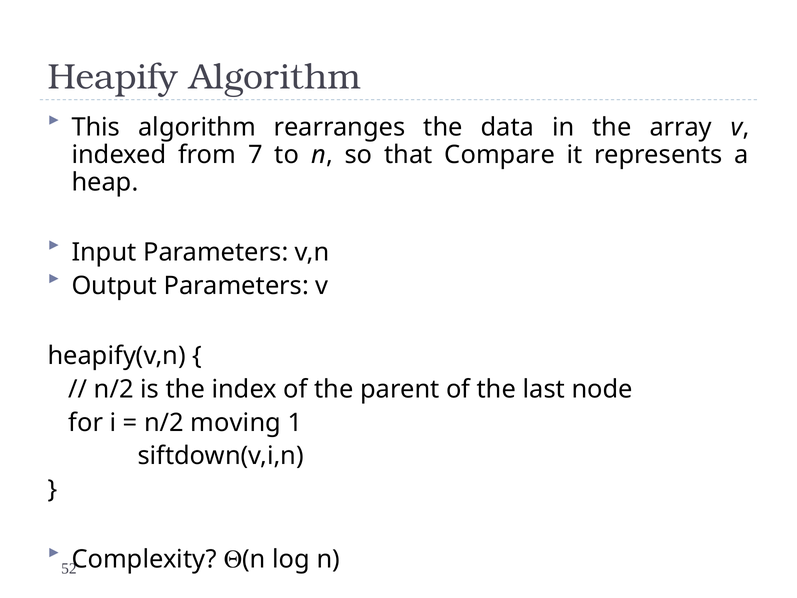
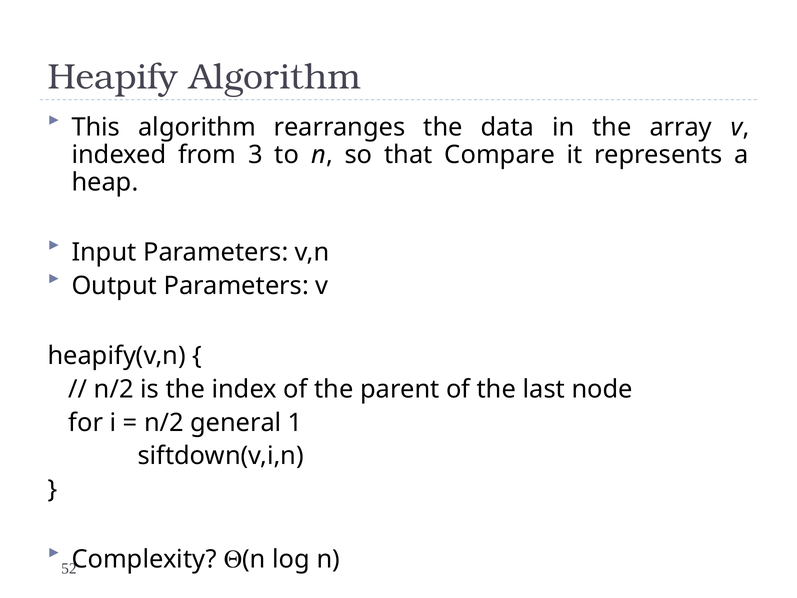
7: 7 -> 3 (255, 155)
moving: moving -> general (236, 422)
